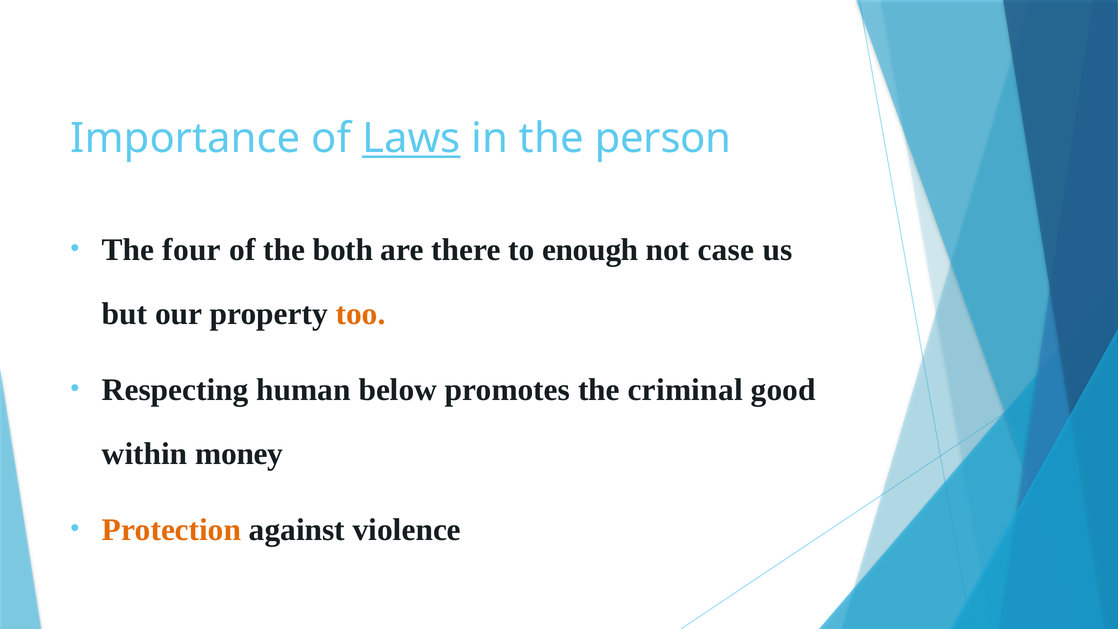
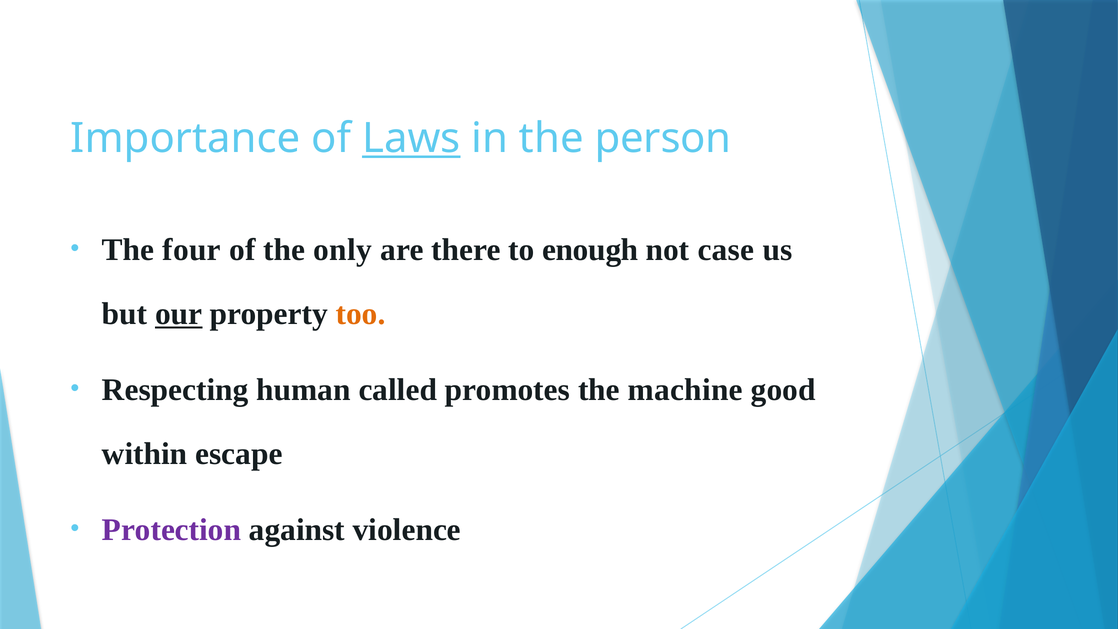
both: both -> only (343, 250)
our underline: none -> present (179, 314)
below: below -> called (398, 390)
criminal: criminal -> machine (685, 390)
money: money -> escape (239, 454)
Protection colour: orange -> purple (171, 530)
